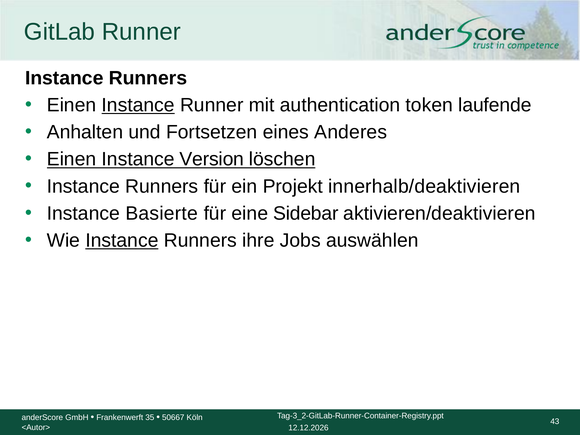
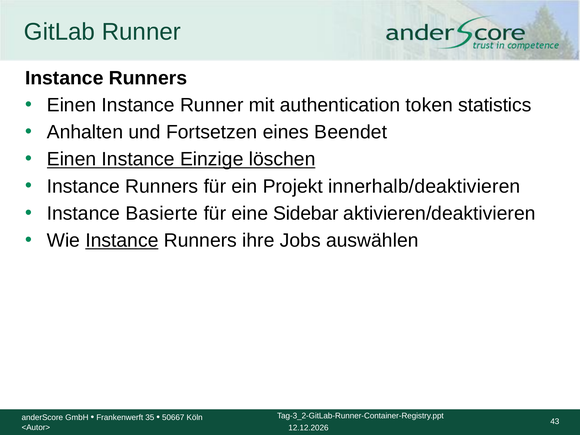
Instance underline: present -> none (138, 105)
laufende: laufende -> statistics (495, 105)
Anderes: Anderes -> Beendet (351, 132)
Version: Version -> Einzige (212, 159)
